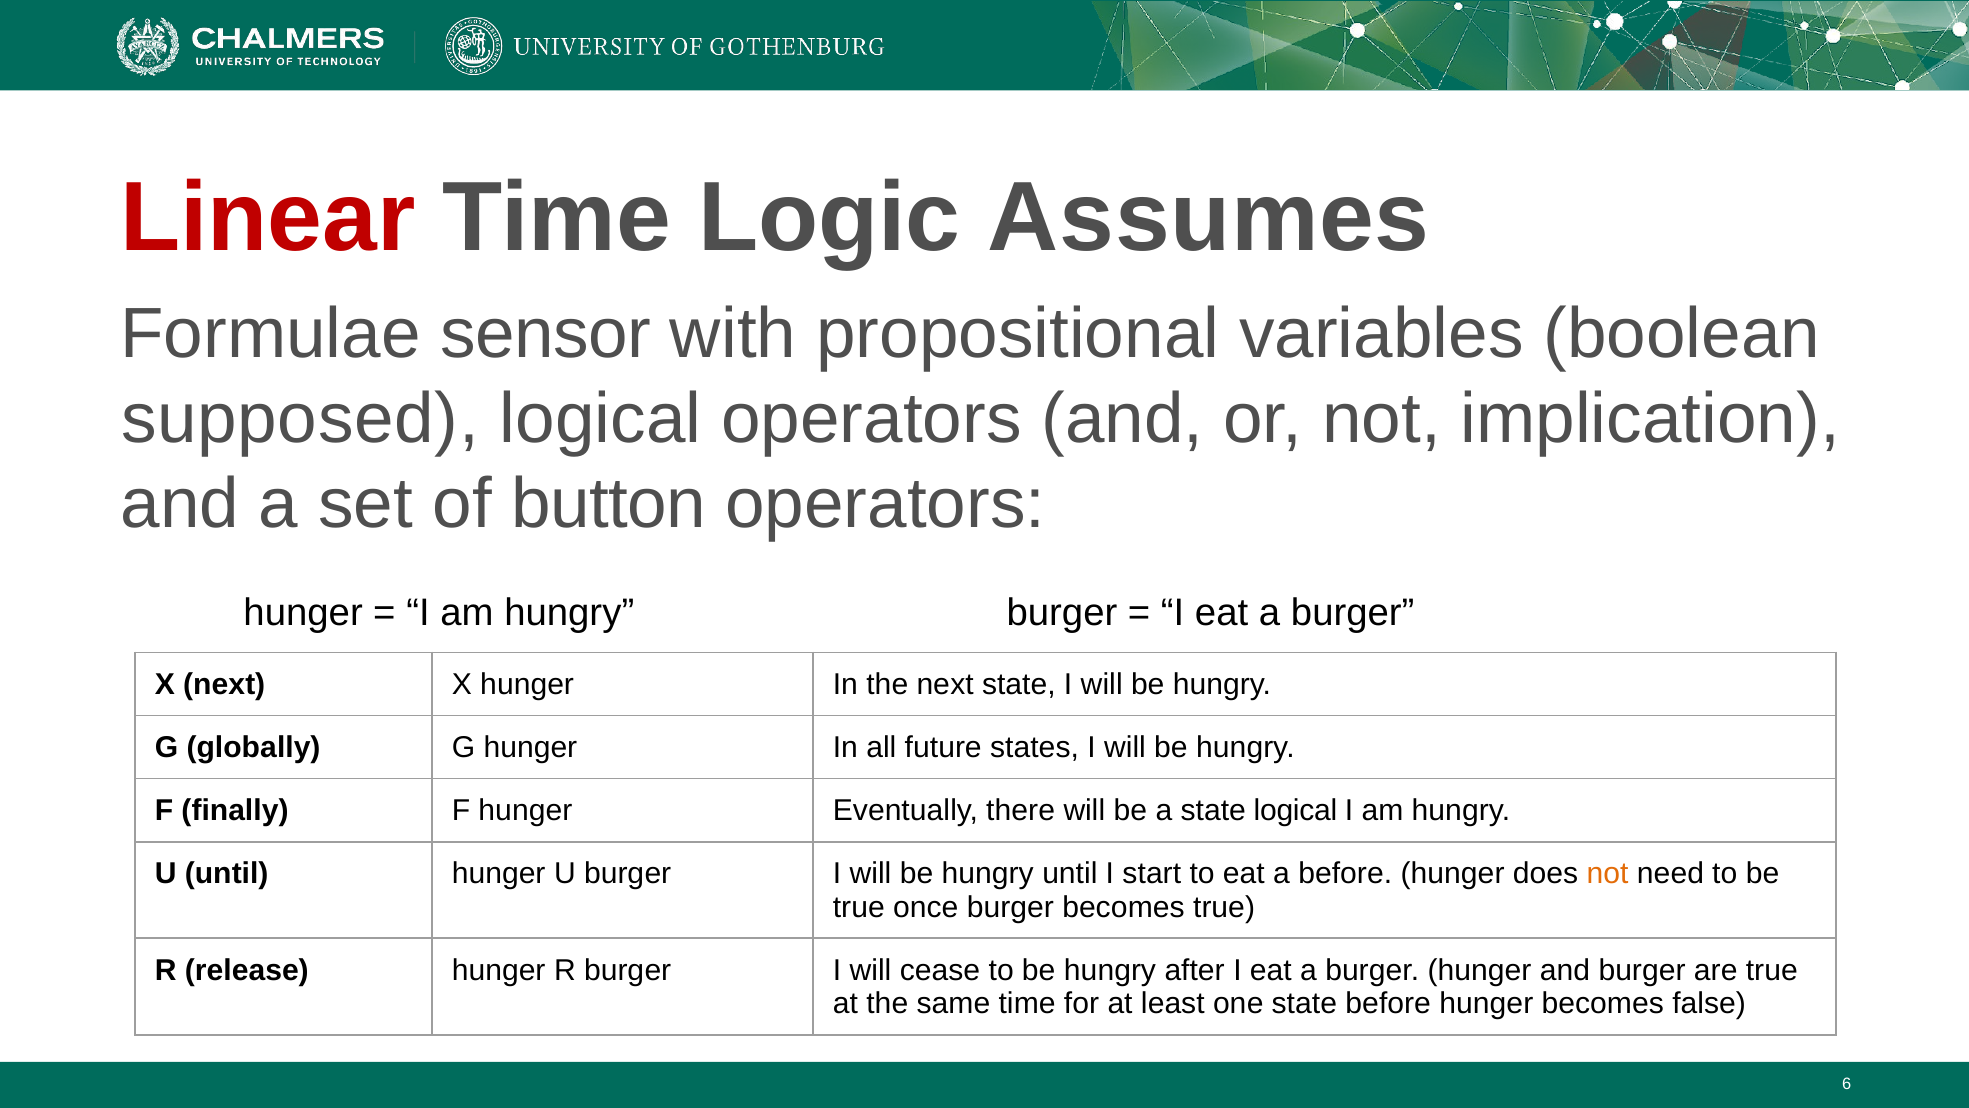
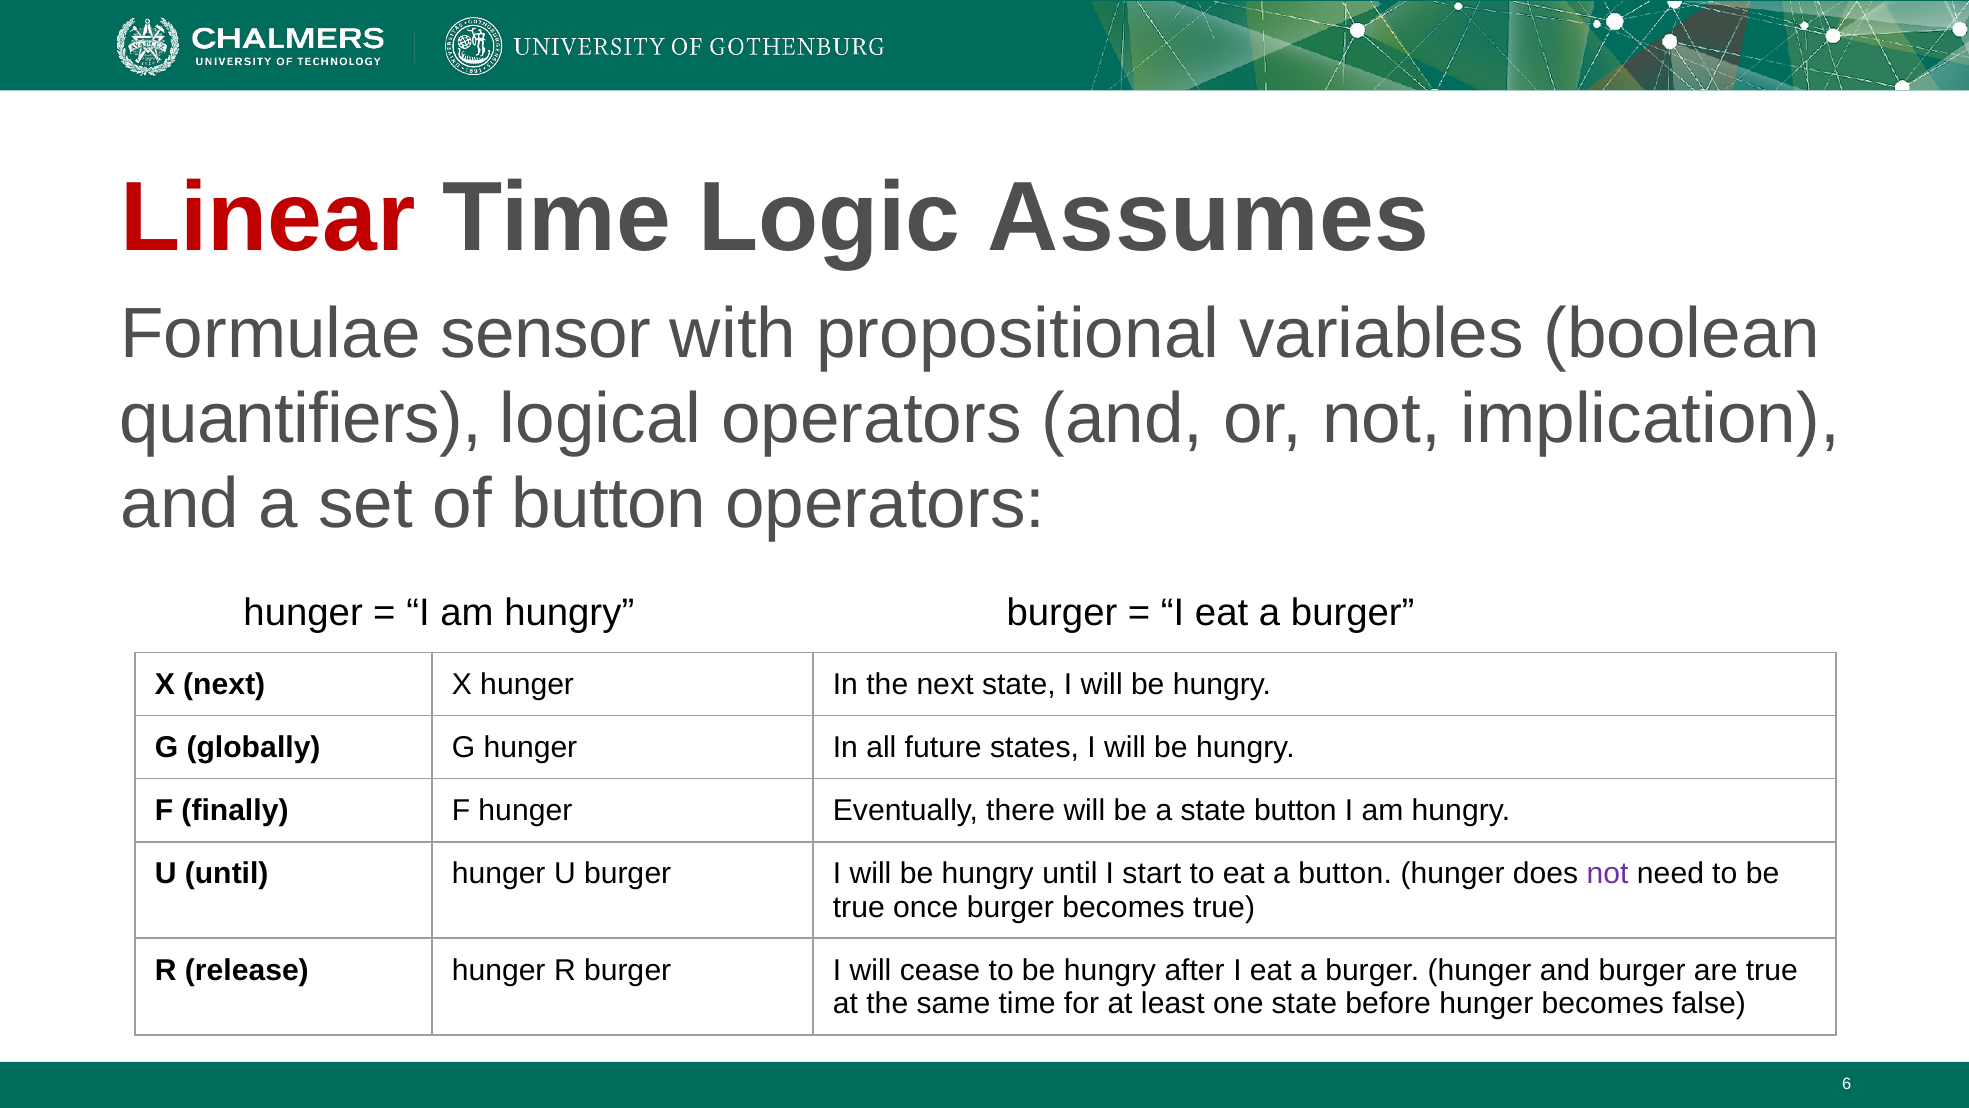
supposed: supposed -> quantifiers (301, 419)
state logical: logical -> button (1295, 810)
a before: before -> button (1345, 873)
not colour: orange -> purple (1608, 873)
